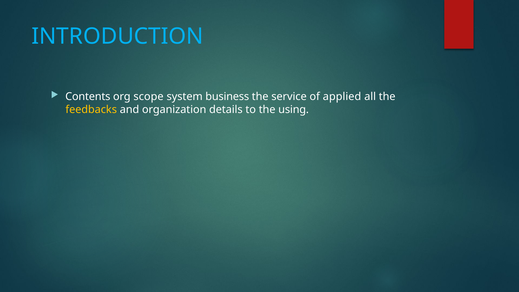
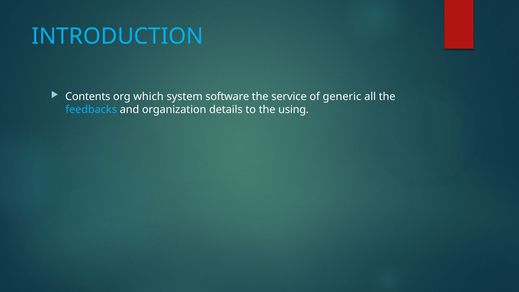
scope: scope -> which (149, 97)
business: business -> software (227, 97)
applied: applied -> generic (342, 97)
feedbacks colour: yellow -> light blue (91, 110)
